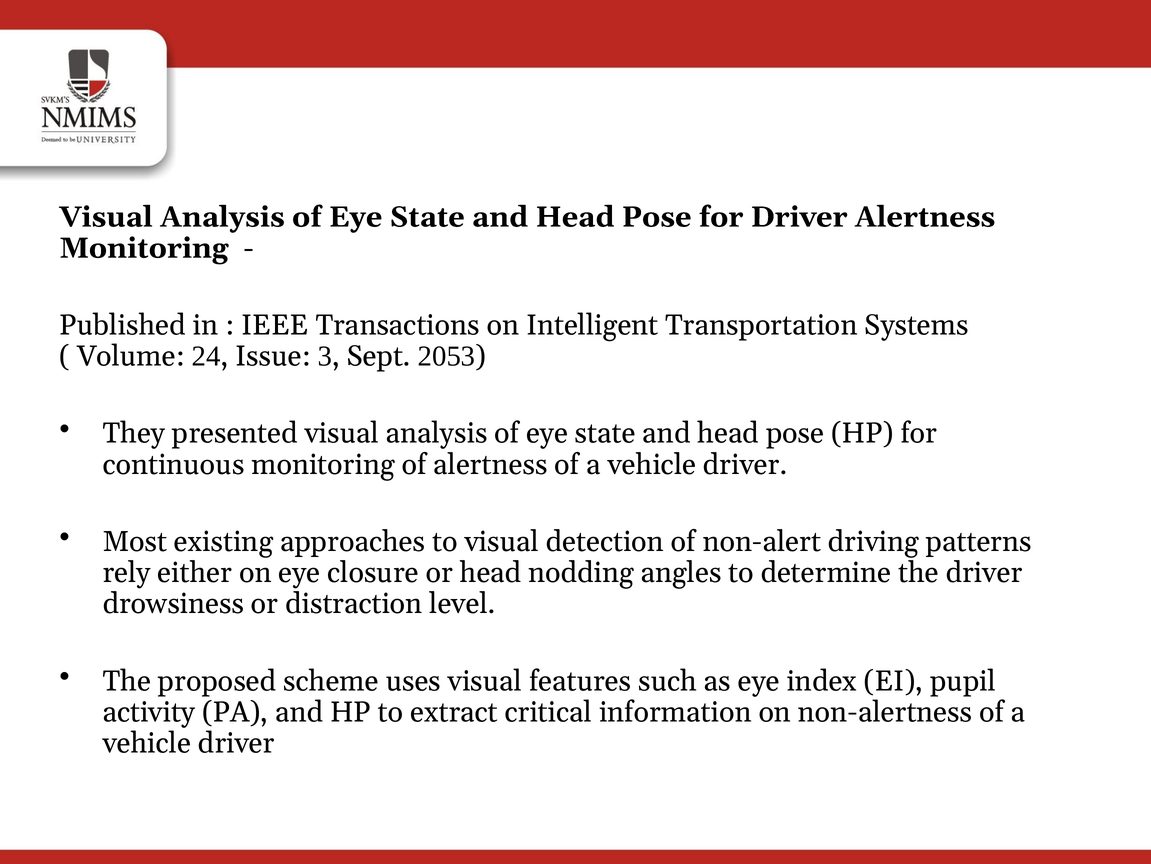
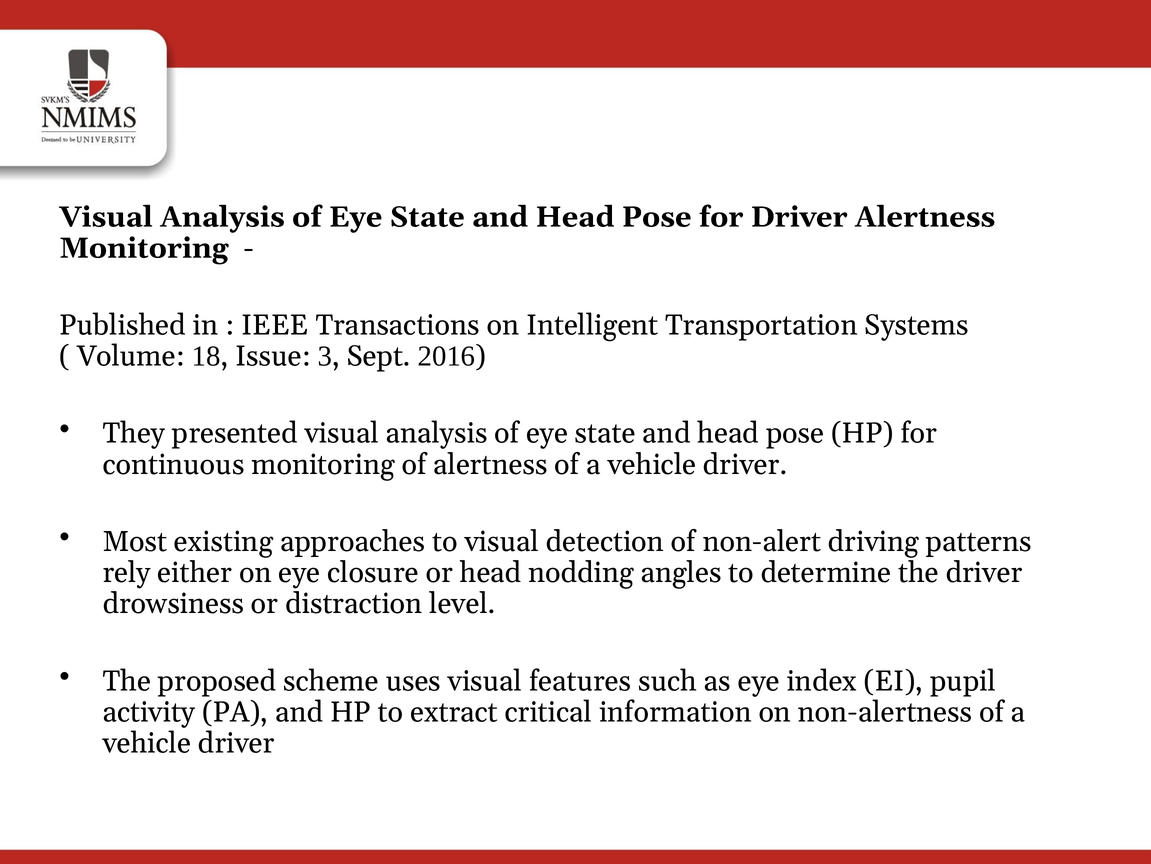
24: 24 -> 18 (206, 356)
2053: 2053 -> 2016 (447, 356)
